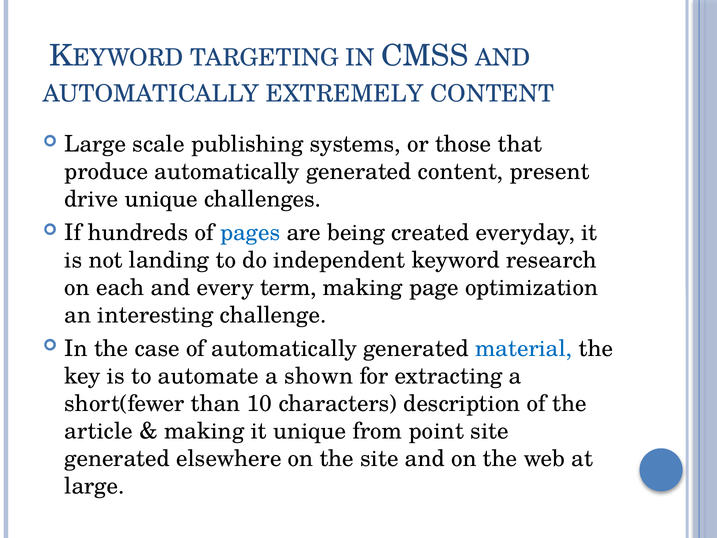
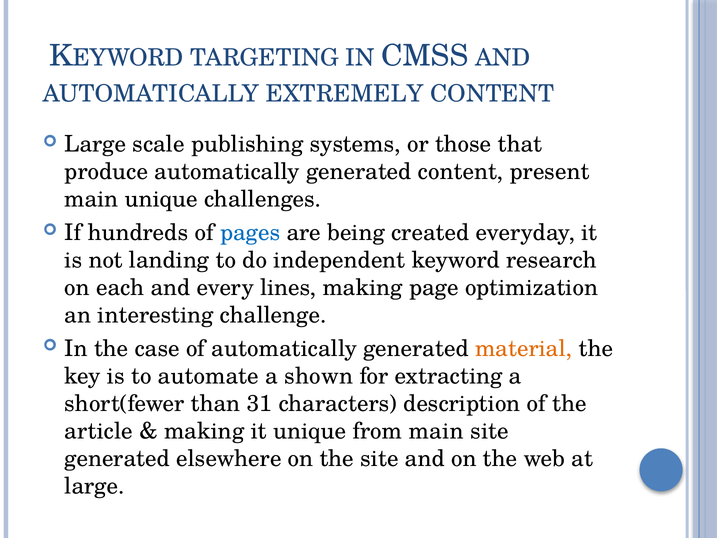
drive: drive -> main (91, 199)
term: term -> lines (288, 288)
material colour: blue -> orange (524, 349)
10: 10 -> 31 (259, 404)
from point: point -> main (436, 431)
